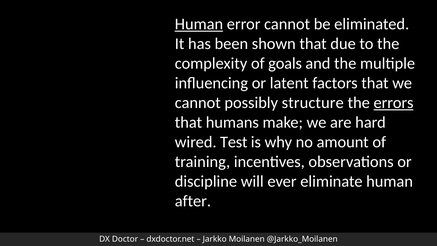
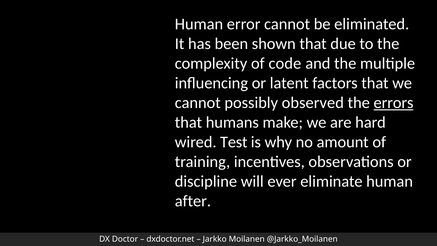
Human underline: present -> none (199, 24)
goals: goals -> code (285, 63)
structure: structure -> observed (313, 103)
